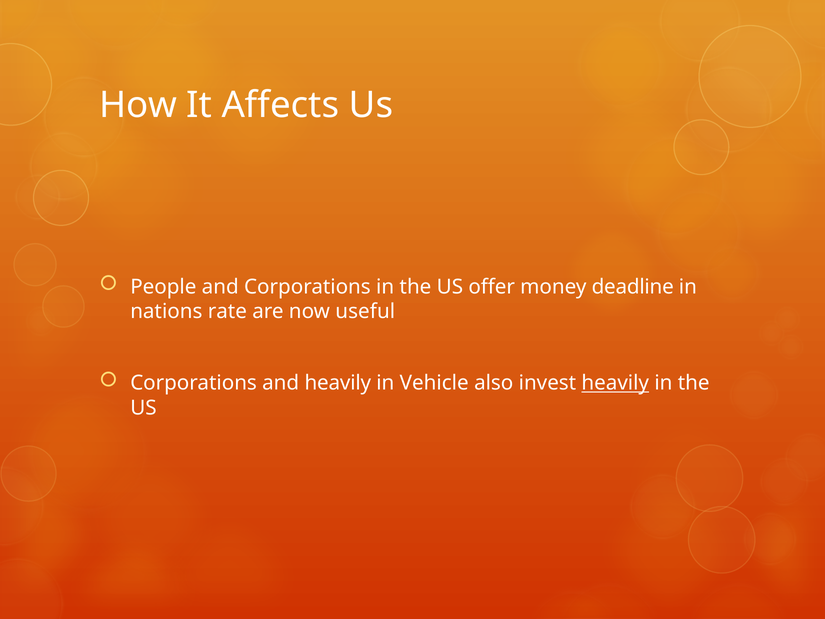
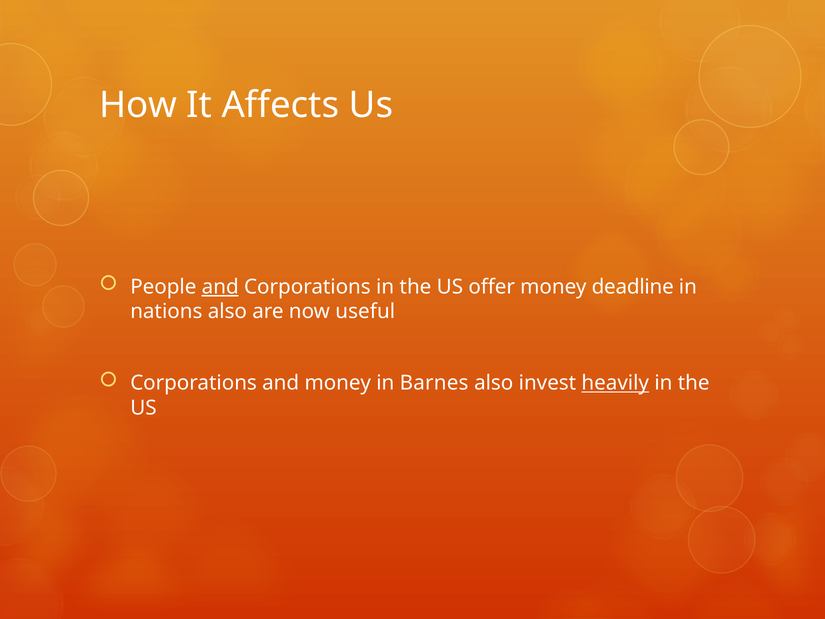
and underline: none -> present (220, 287)
nations rate: rate -> also (227, 311)
and heavily: heavily -> money (338, 383)
Vehicle: Vehicle -> Barnes (434, 383)
